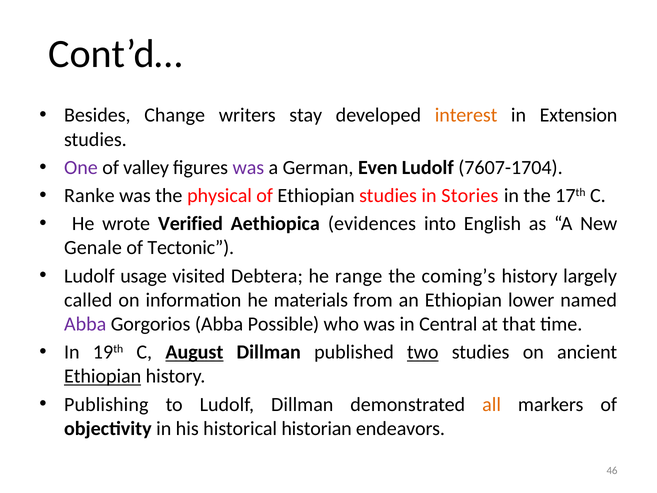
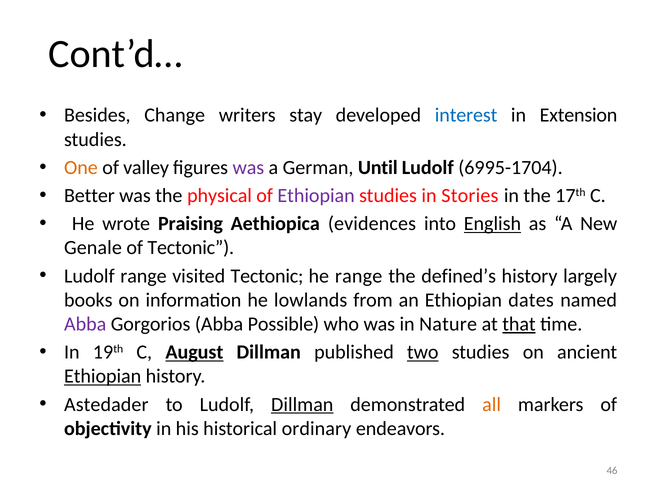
interest colour: orange -> blue (466, 115)
One colour: purple -> orange (81, 167)
Even: Even -> Until (378, 167)
7607-1704: 7607-1704 -> 6995-1704 (511, 167)
Ranke: Ranke -> Better (89, 196)
Ethiopian colour: black -> purple (316, 196)
Verified: Verified -> Praising (190, 224)
English underline: none -> present (492, 224)
Ludolf usage: usage -> range (144, 276)
visited Debtera: Debtera -> Tectonic (267, 276)
coming’s: coming’s -> defined’s (459, 276)
called: called -> books (88, 300)
materials: materials -> lowlands (311, 300)
lower: lower -> dates (531, 300)
Central: Central -> Nature (448, 324)
that underline: none -> present (519, 324)
Publishing: Publishing -> Astedader (106, 404)
Dillman underline: none -> present (302, 404)
historian: historian -> ordinary (316, 428)
